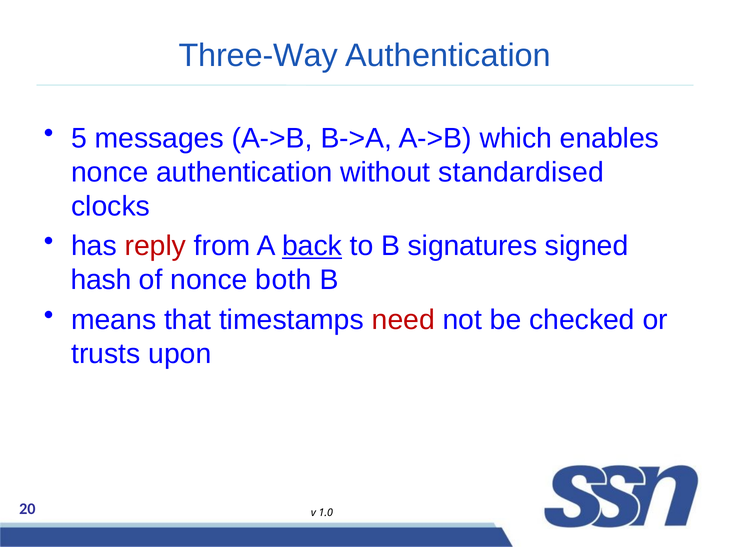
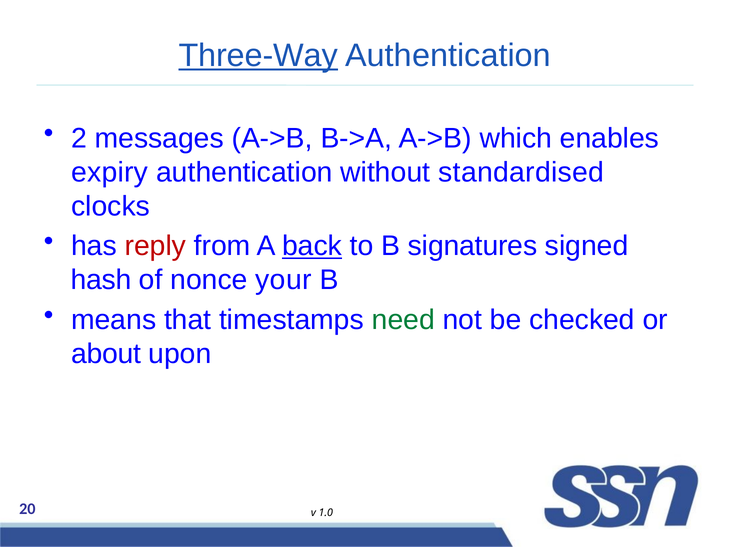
Three-Way underline: none -> present (258, 56)
5: 5 -> 2 (79, 138)
nonce: nonce -> expiry (110, 172)
both: both -> your (284, 280)
need colour: red -> green (403, 320)
trusts: trusts -> about (106, 354)
